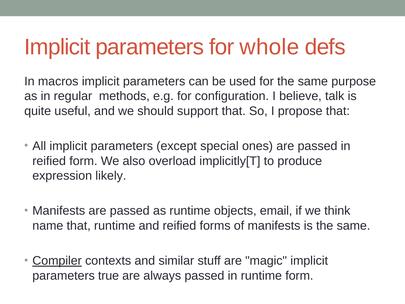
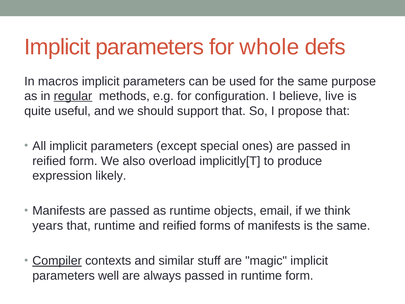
regular underline: none -> present (73, 96)
talk: talk -> live (335, 96)
name: name -> years (48, 226)
true: true -> well (109, 275)
